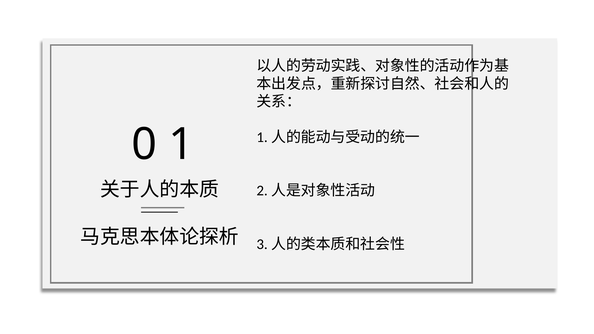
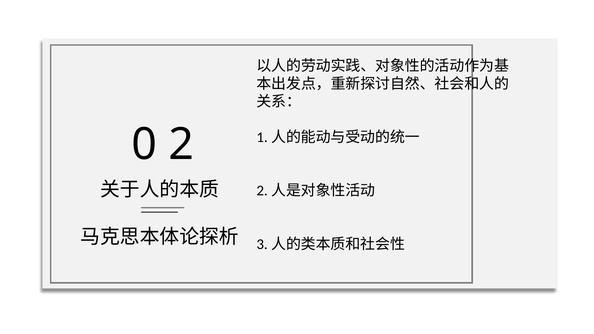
1: 1 -> 2 (181, 144)
